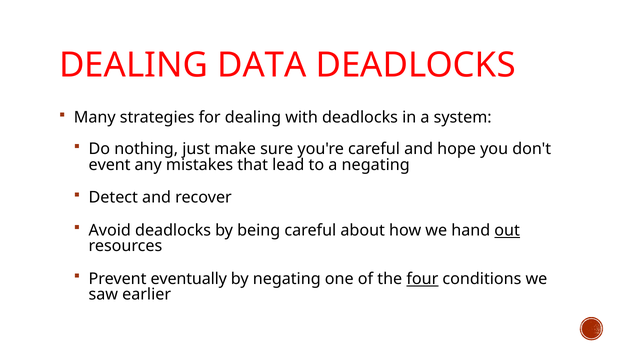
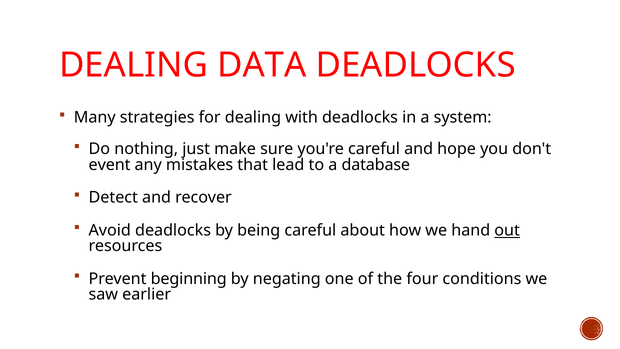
a negating: negating -> database (376, 165)
eventually: eventually -> beginning (189, 279)
four underline: present -> none (422, 279)
